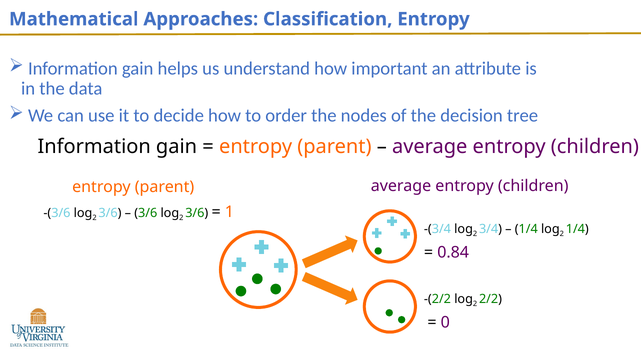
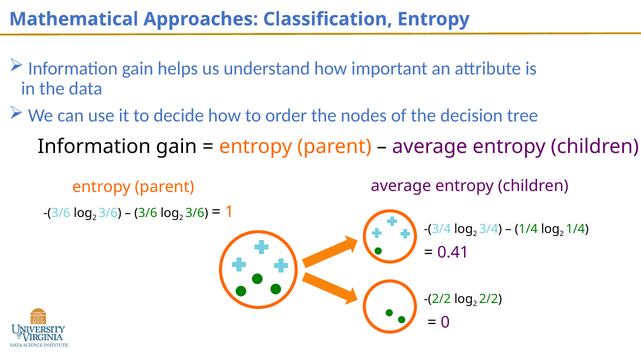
0.84: 0.84 -> 0.41 (453, 252)
